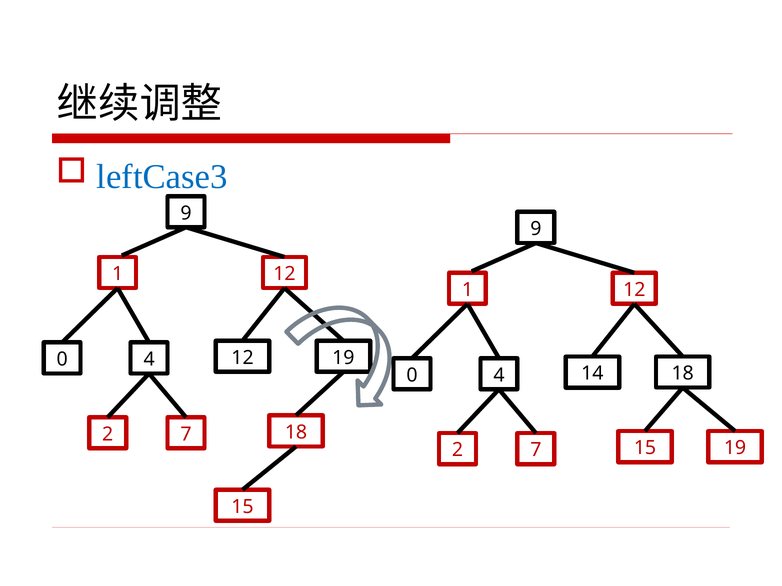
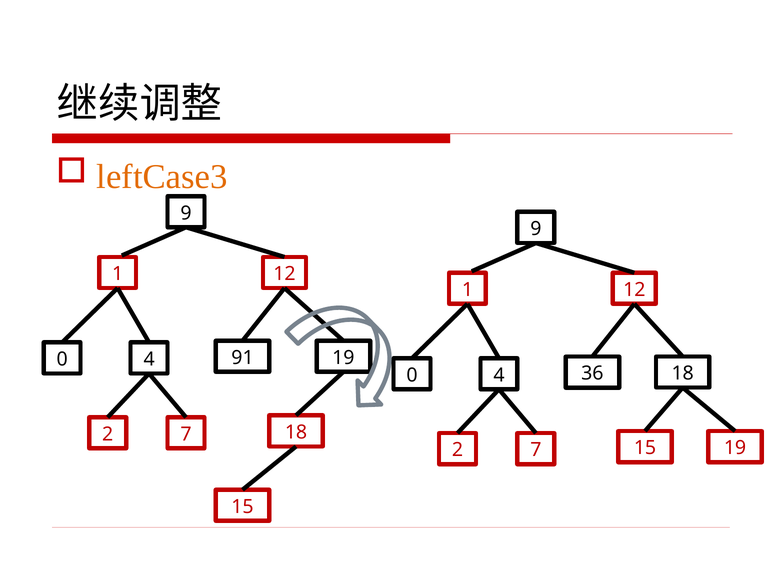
leftCase3 colour: blue -> orange (162, 177)
0 12: 12 -> 91 (243, 358)
14: 14 -> 36 (592, 374)
